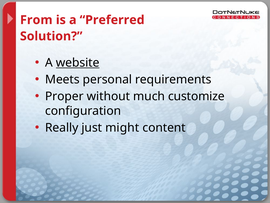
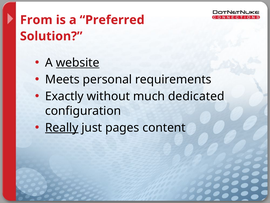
Proper: Proper -> Exactly (64, 96)
customize: customize -> dedicated (196, 96)
Really underline: none -> present (62, 127)
might: might -> pages (122, 127)
